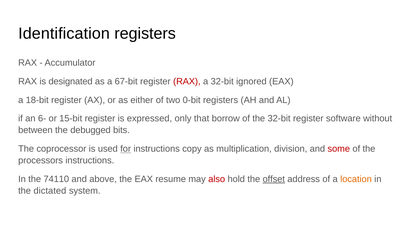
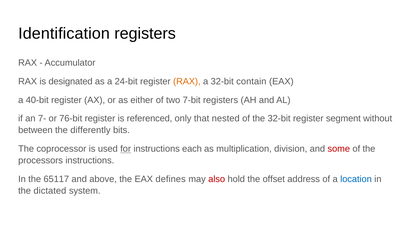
67-bit: 67-bit -> 24-bit (126, 82)
RAX colour: red -> orange (187, 82)
ignored: ignored -> contain (251, 82)
18-bit: 18-bit -> 40-bit (37, 100)
0-bit: 0-bit -> 7-bit (192, 100)
6-: 6- -> 7- (42, 119)
15-bit: 15-bit -> 76-bit (71, 119)
expressed: expressed -> referenced (150, 119)
borrow: borrow -> nested (226, 119)
software: software -> segment (343, 119)
debugged: debugged -> differently (90, 130)
copy: copy -> each (192, 149)
74110: 74110 -> 65117 (56, 179)
resume: resume -> defines (171, 179)
offset underline: present -> none (274, 179)
location colour: orange -> blue (356, 179)
